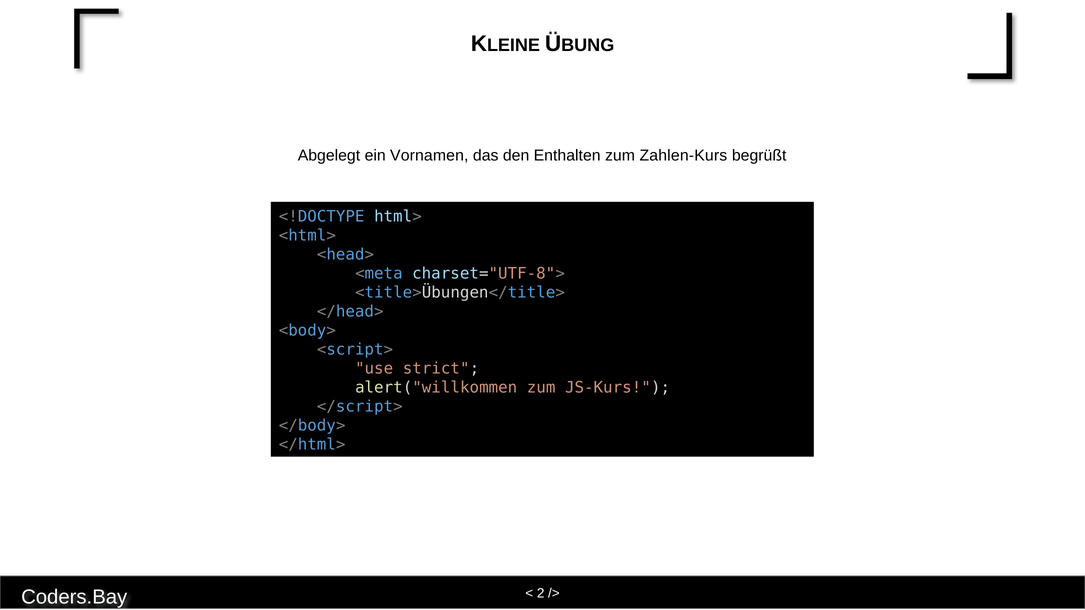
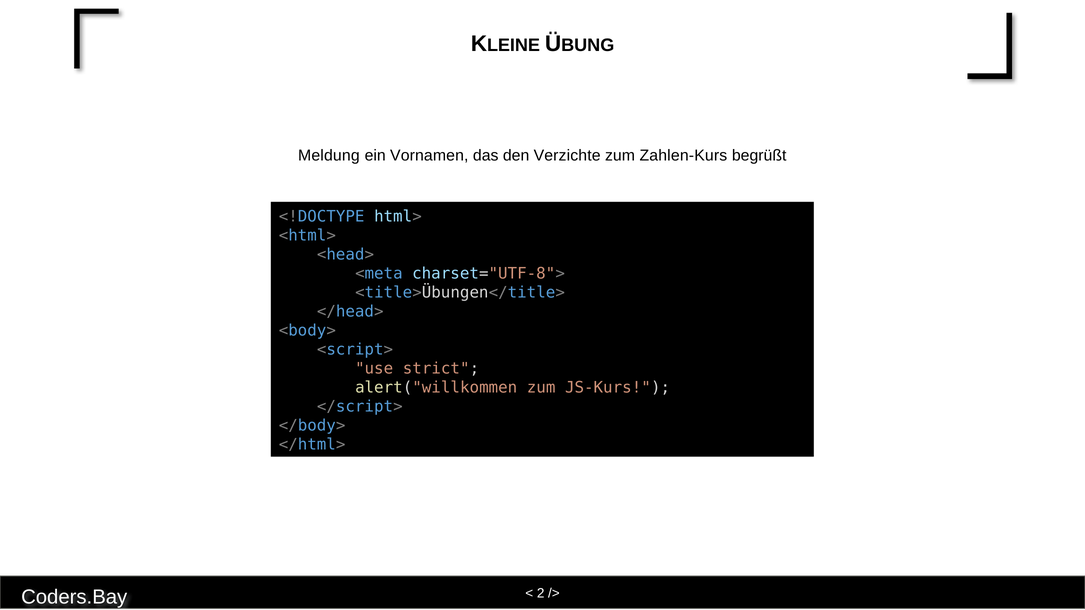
Abgelegt: Abgelegt -> Meldung (329, 156)
Enthalten: Enthalten -> Verzichte (567, 156)
